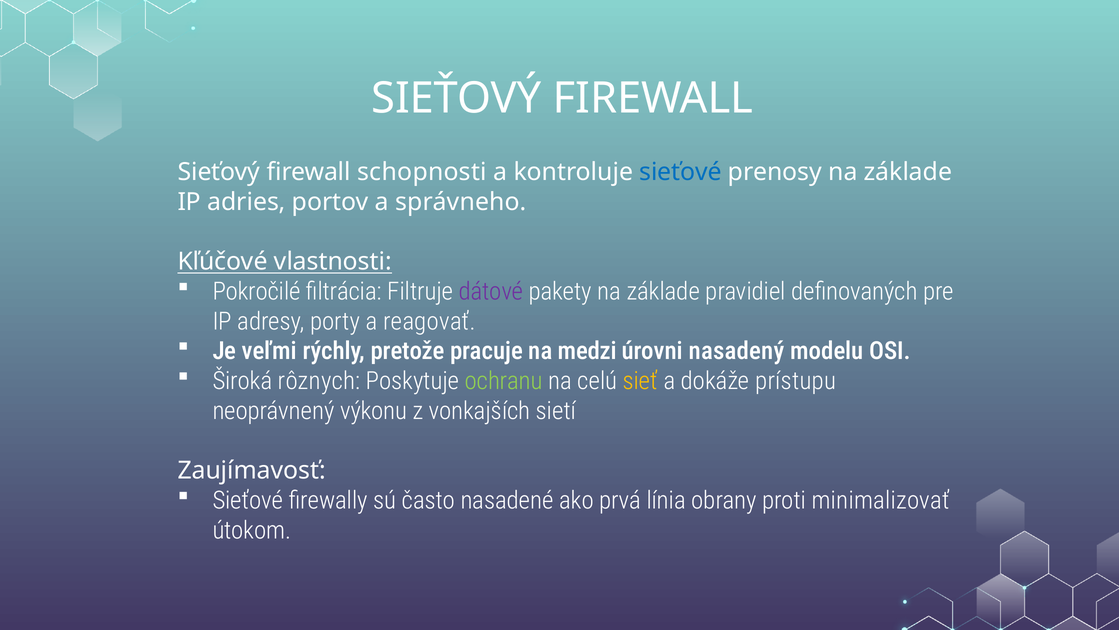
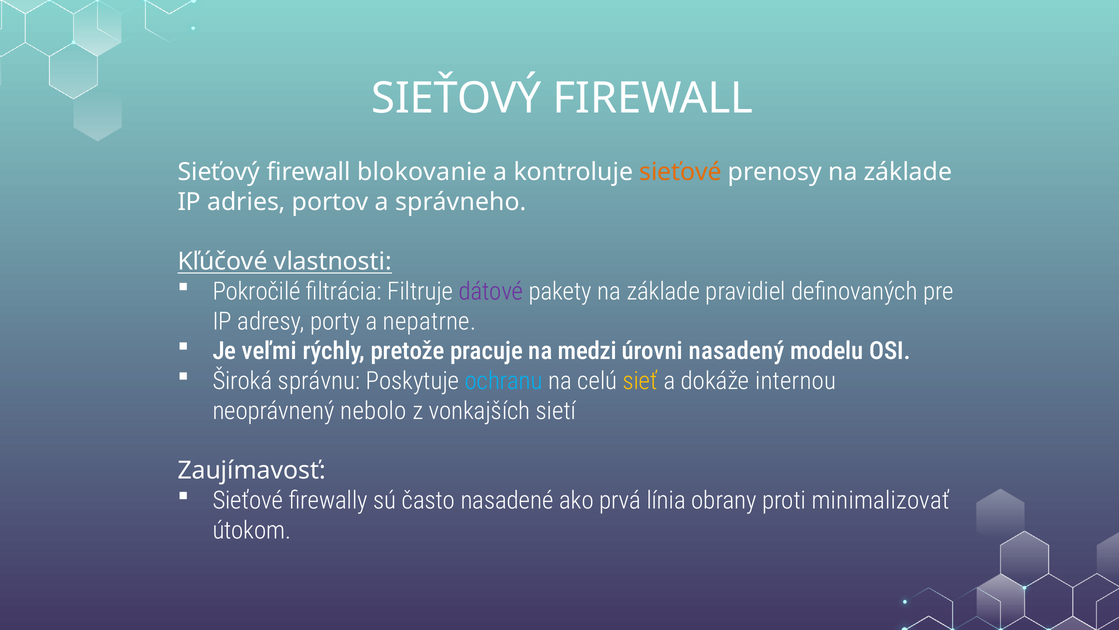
schopnosti: schopnosti -> blokovanie (422, 172)
sieťové colour: blue -> orange (681, 172)
reagovať: reagovať -> nepatrne (430, 321)
rôznych: rôznych -> správnu (319, 381)
ochranu colour: light green -> light blue (504, 381)
prístupu: prístupu -> internou (796, 381)
výkonu: výkonu -> nebolo (373, 411)
